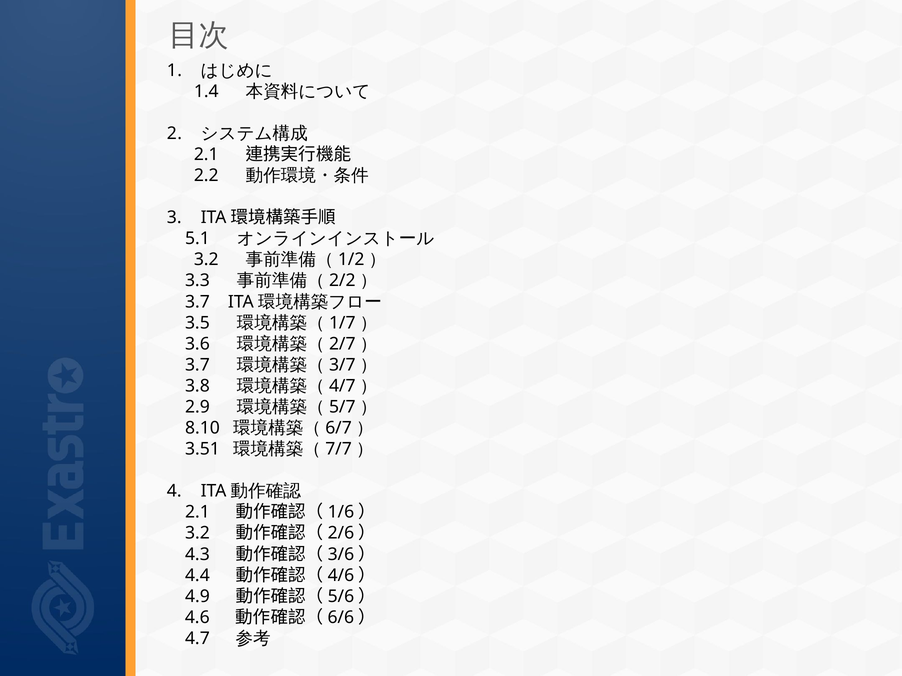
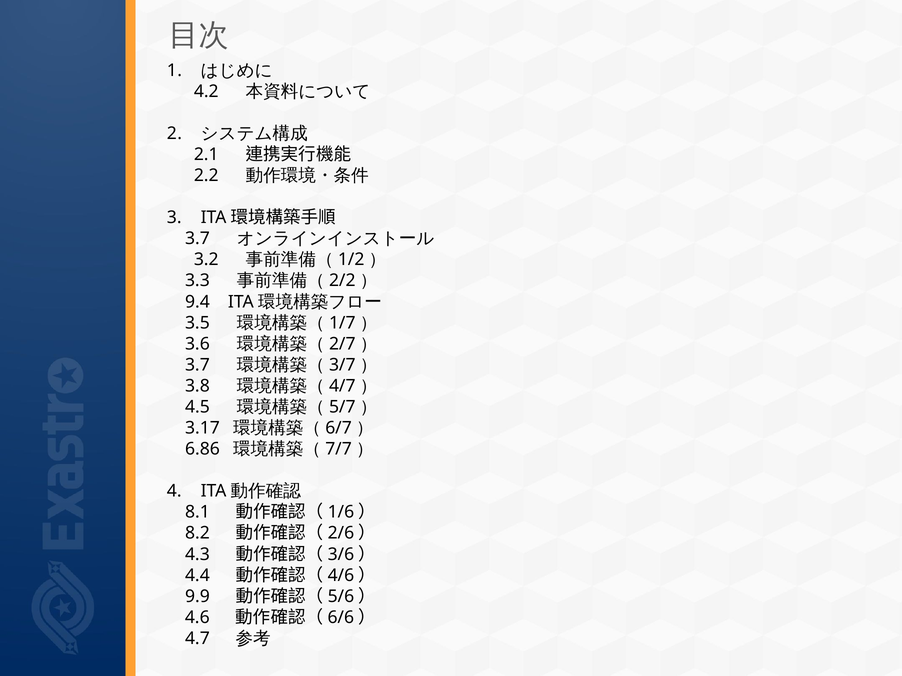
1.4: 1.4 -> 4.2 (206, 91)
5.1: 5.1 -> 3.7 (197, 239)
3.7: 3.7 -> 9.4 (197, 302)
2.9: 2.9 -> 4.5 (197, 407)
8.10: 8.10 -> 3.17 (202, 428)
3.51: 3.51 -> 6.86 (202, 449)
2.1: 2.1 -> 8.1 (197, 513)
3.2: 3.2 -> 8.2 (197, 534)
4.9: 4.9 -> 9.9 (197, 597)
